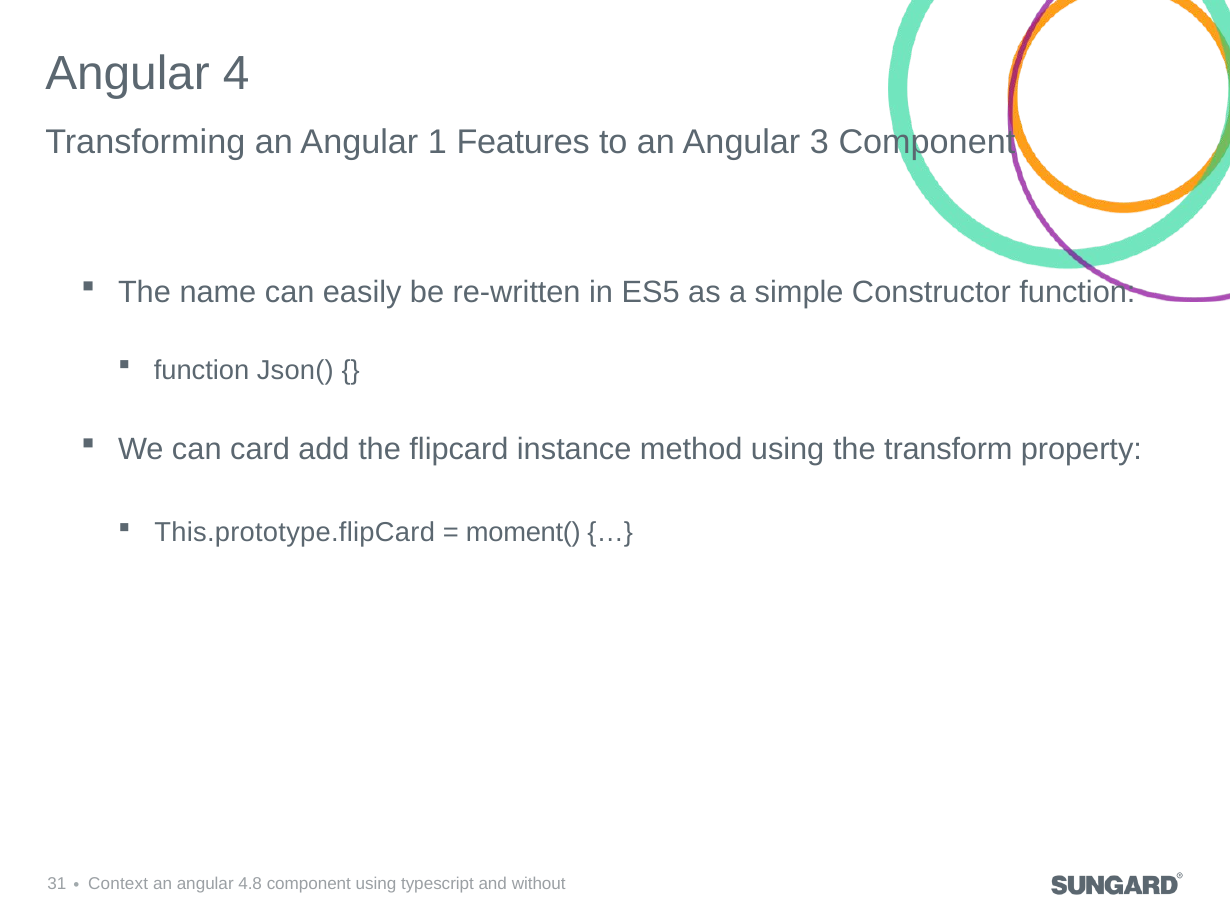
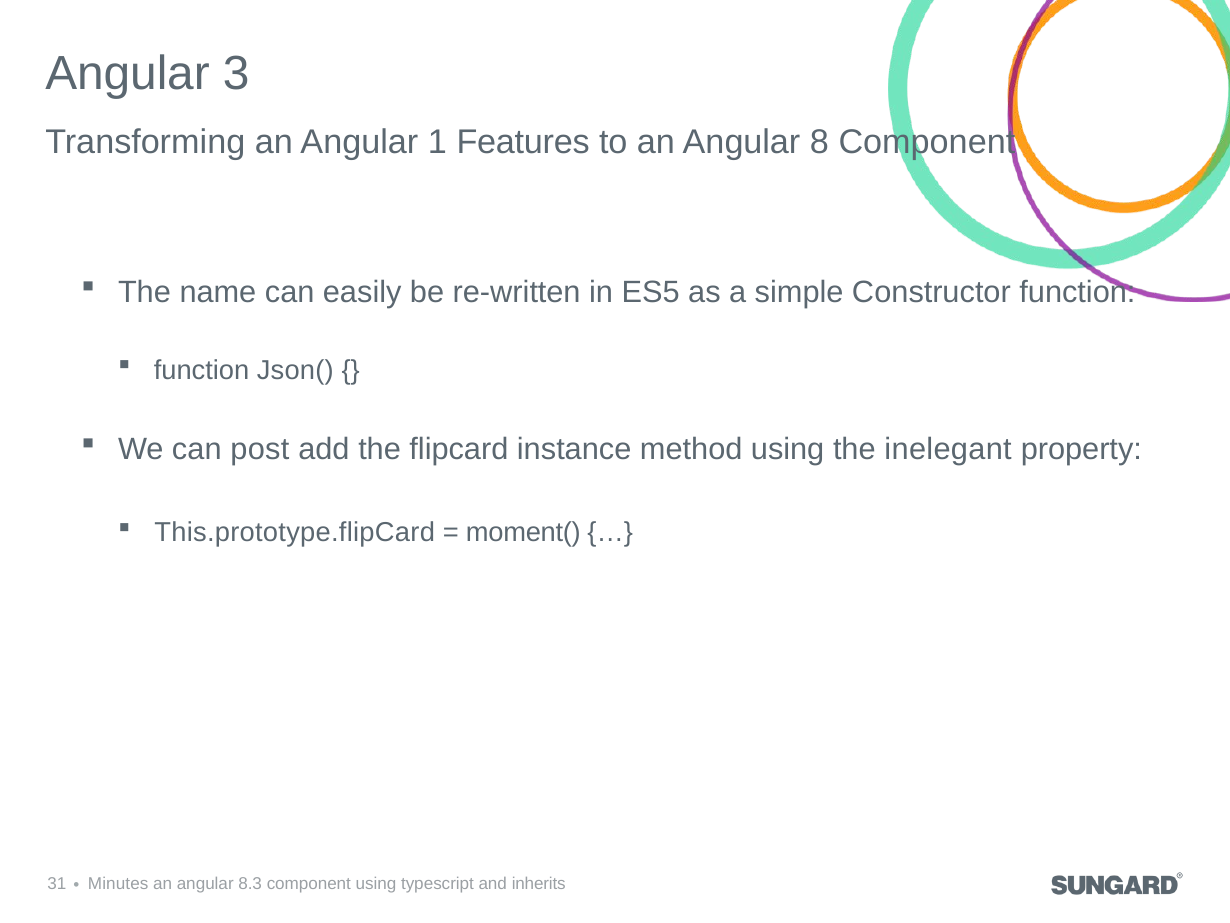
4: 4 -> 3 (236, 74)
3: 3 -> 8 (819, 142)
card: card -> post (260, 450)
transform: transform -> inelegant (948, 450)
Context: Context -> Minutes (118, 883)
4.8: 4.8 -> 8.3 (250, 883)
without: without -> inherits (539, 883)
